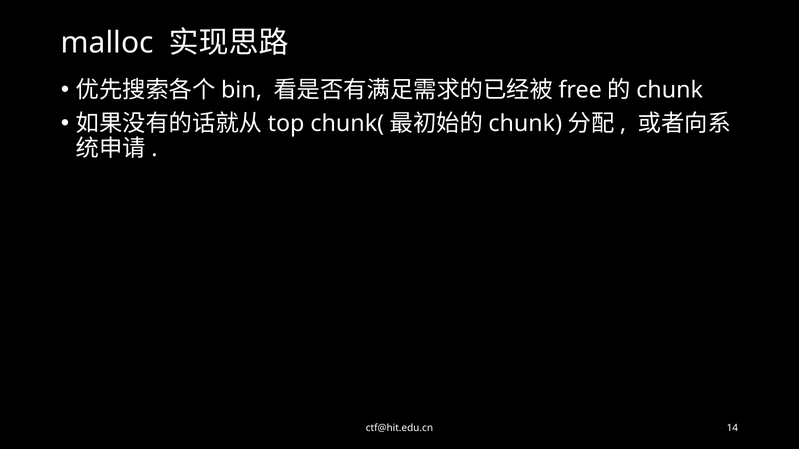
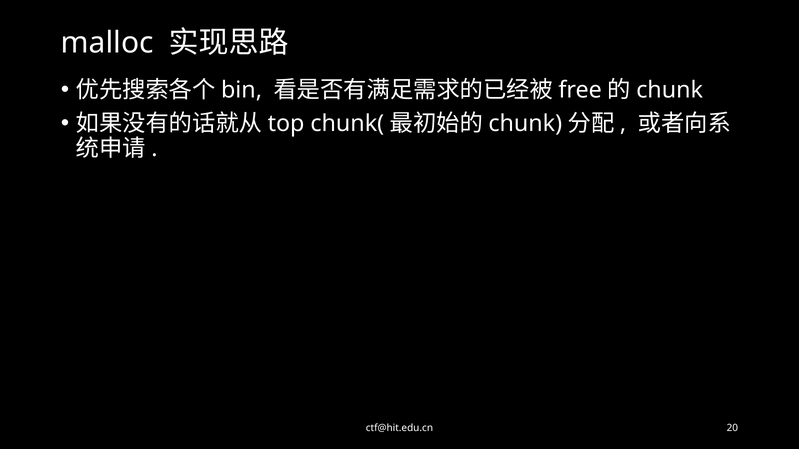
14: 14 -> 20 (732, 428)
